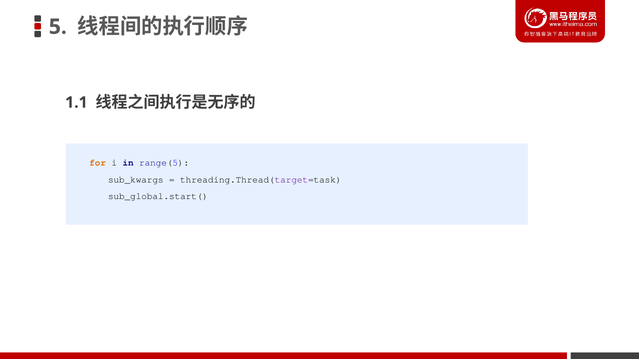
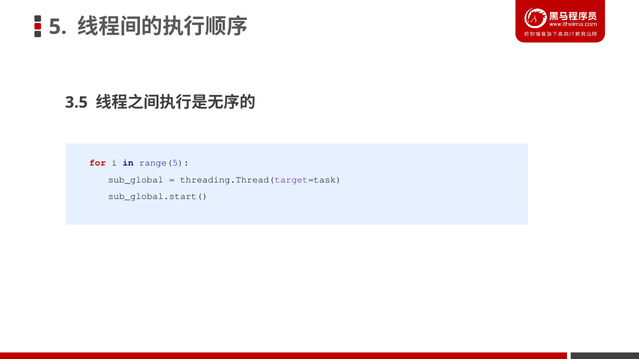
1.1: 1.1 -> 3.5 (76, 103)
for colour: orange -> red (98, 163)
sub_kwargs: sub_kwargs -> sub_global (136, 180)
